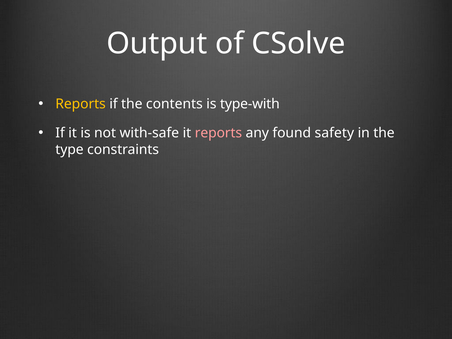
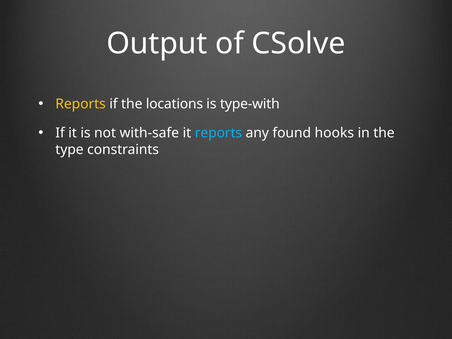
contents: contents -> locations (174, 104)
reports colour: pink -> light blue (218, 133)
safety: safety -> hooks (334, 133)
